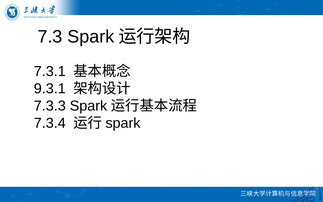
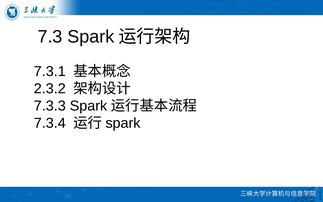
9.3.1: 9.3.1 -> 2.3.2 (50, 89)
